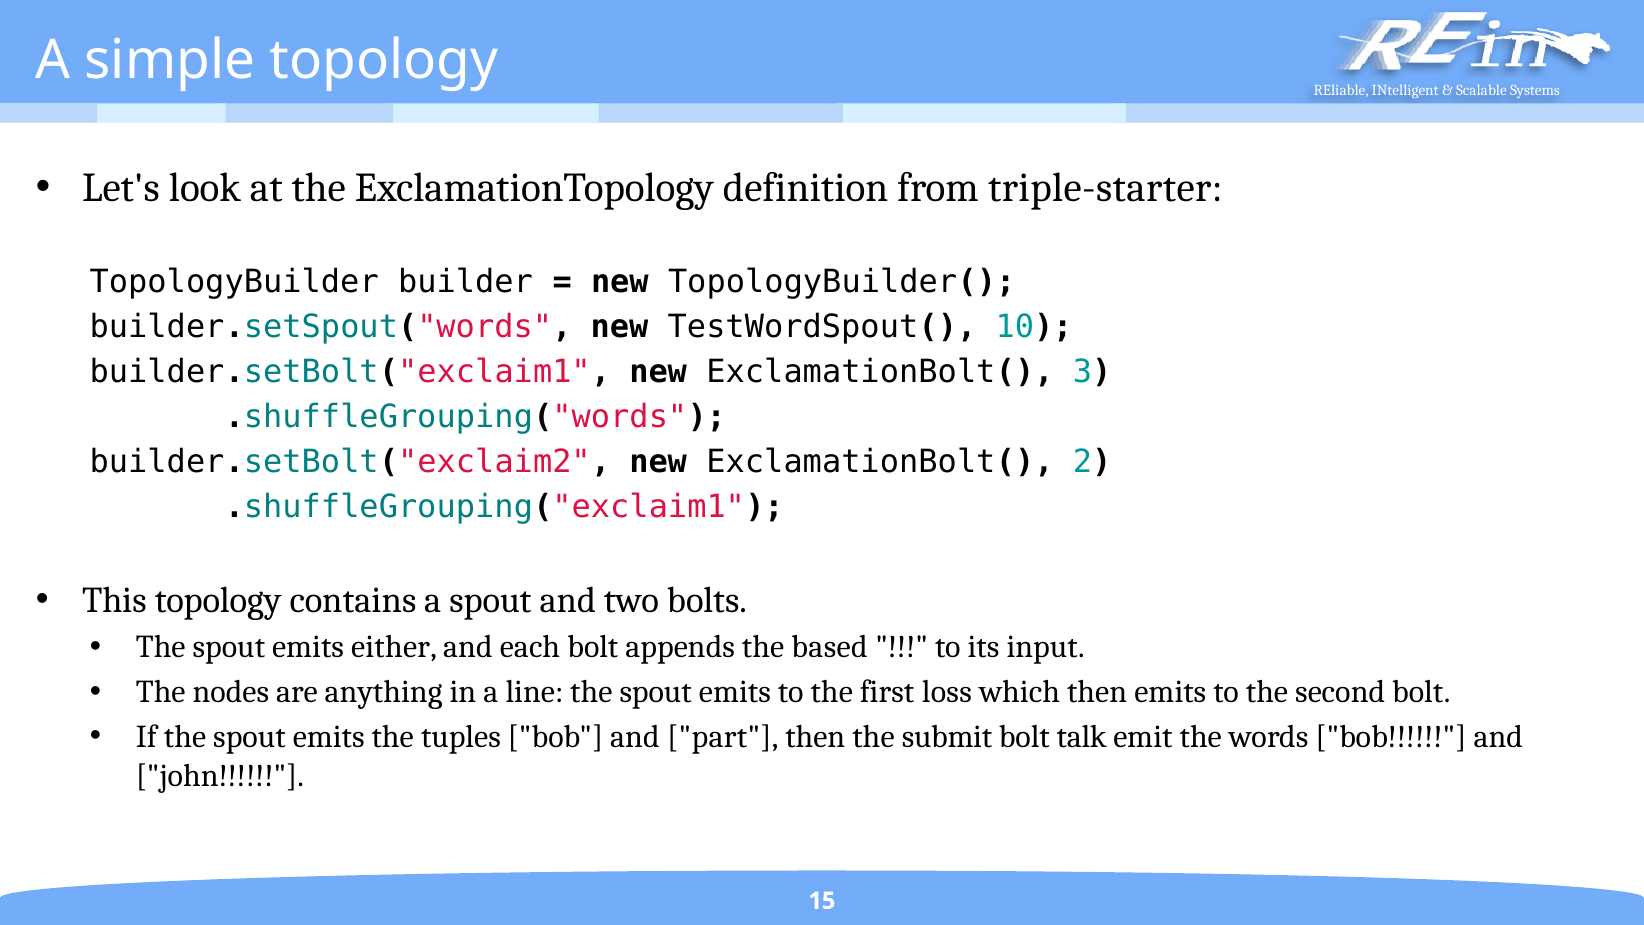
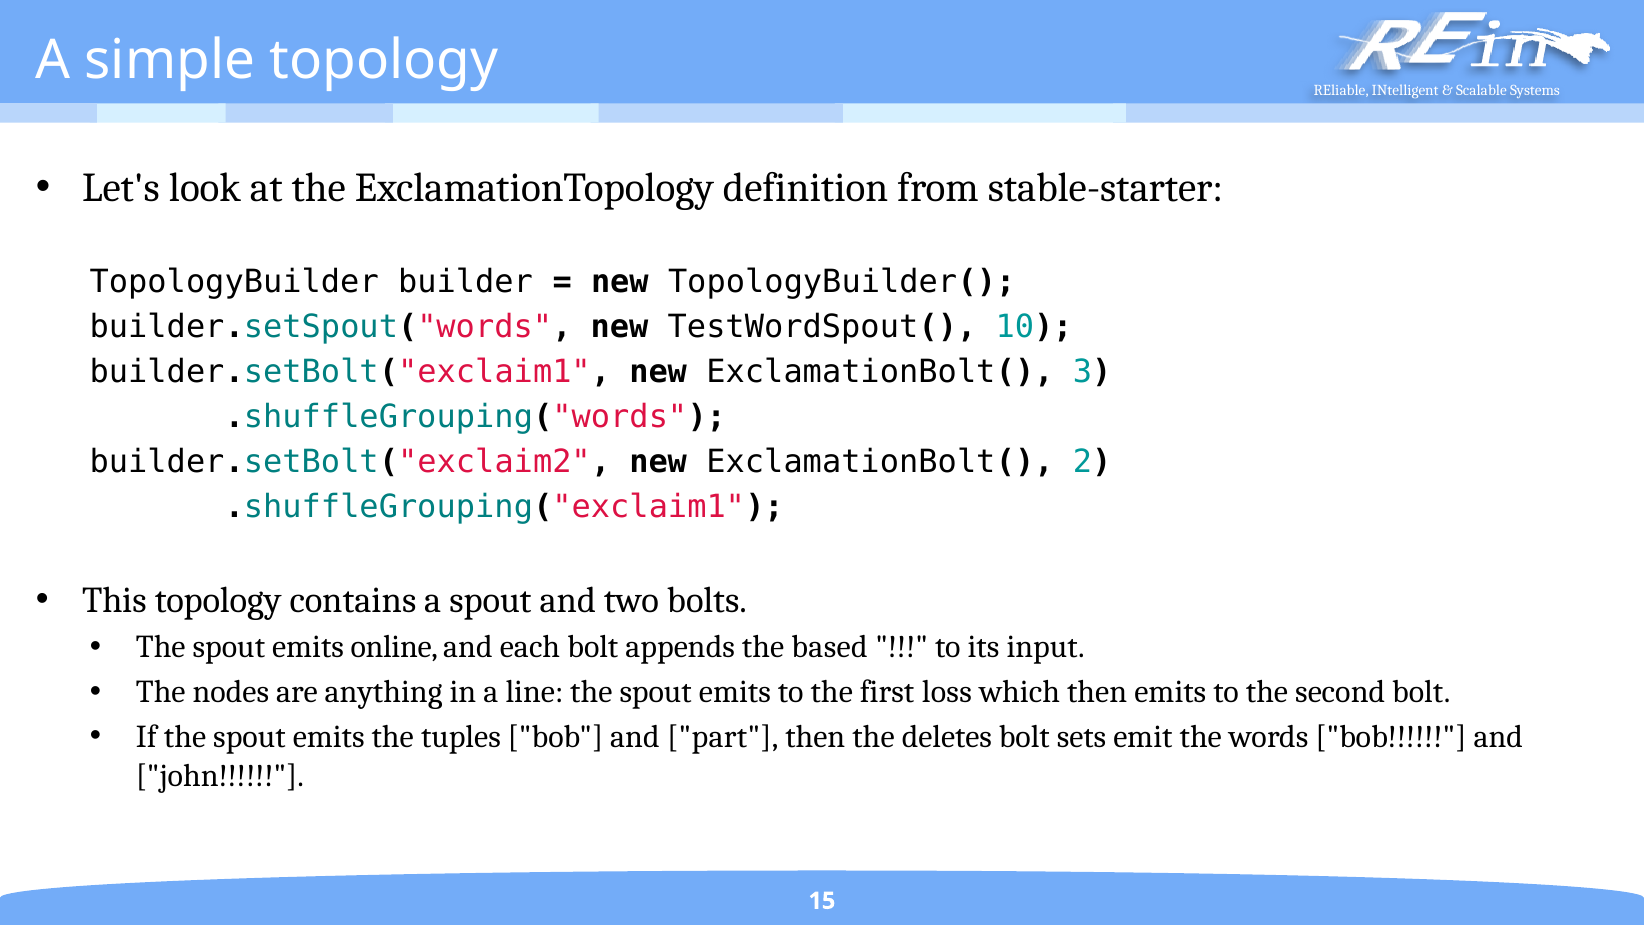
triple-starter: triple-starter -> stable-starter (1106, 188)
either: either -> online (394, 647)
submit: submit -> deletes (947, 737)
talk: talk -> sets (1082, 737)
